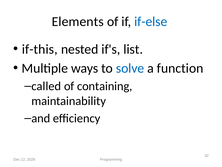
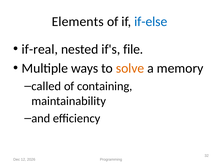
if-this: if-this -> if-real (40, 49)
list: list -> file (133, 49)
solve colour: blue -> orange (130, 68)
function: function -> memory (180, 68)
